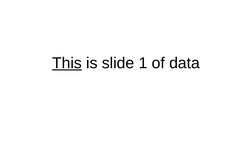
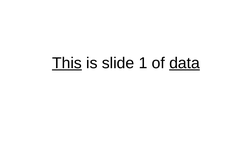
data underline: none -> present (185, 63)
